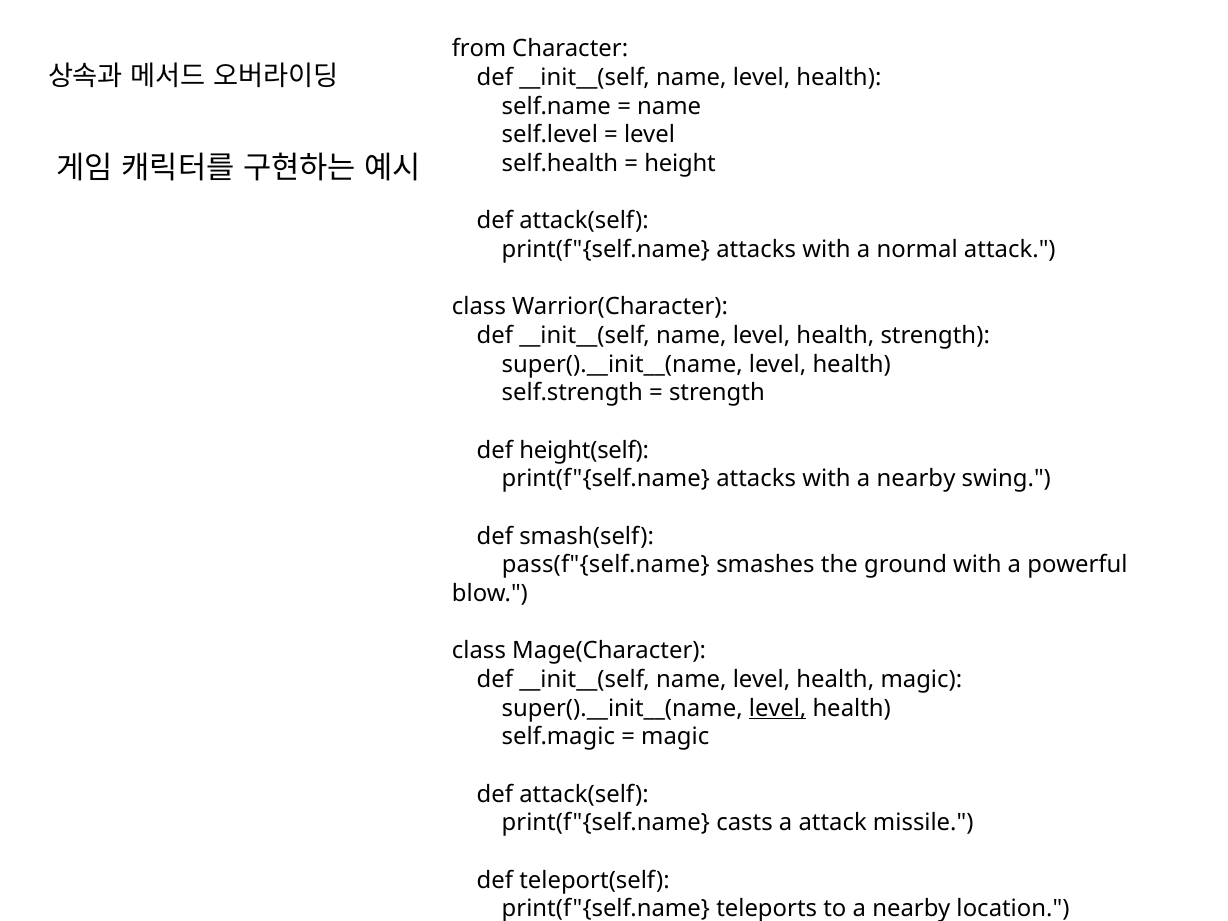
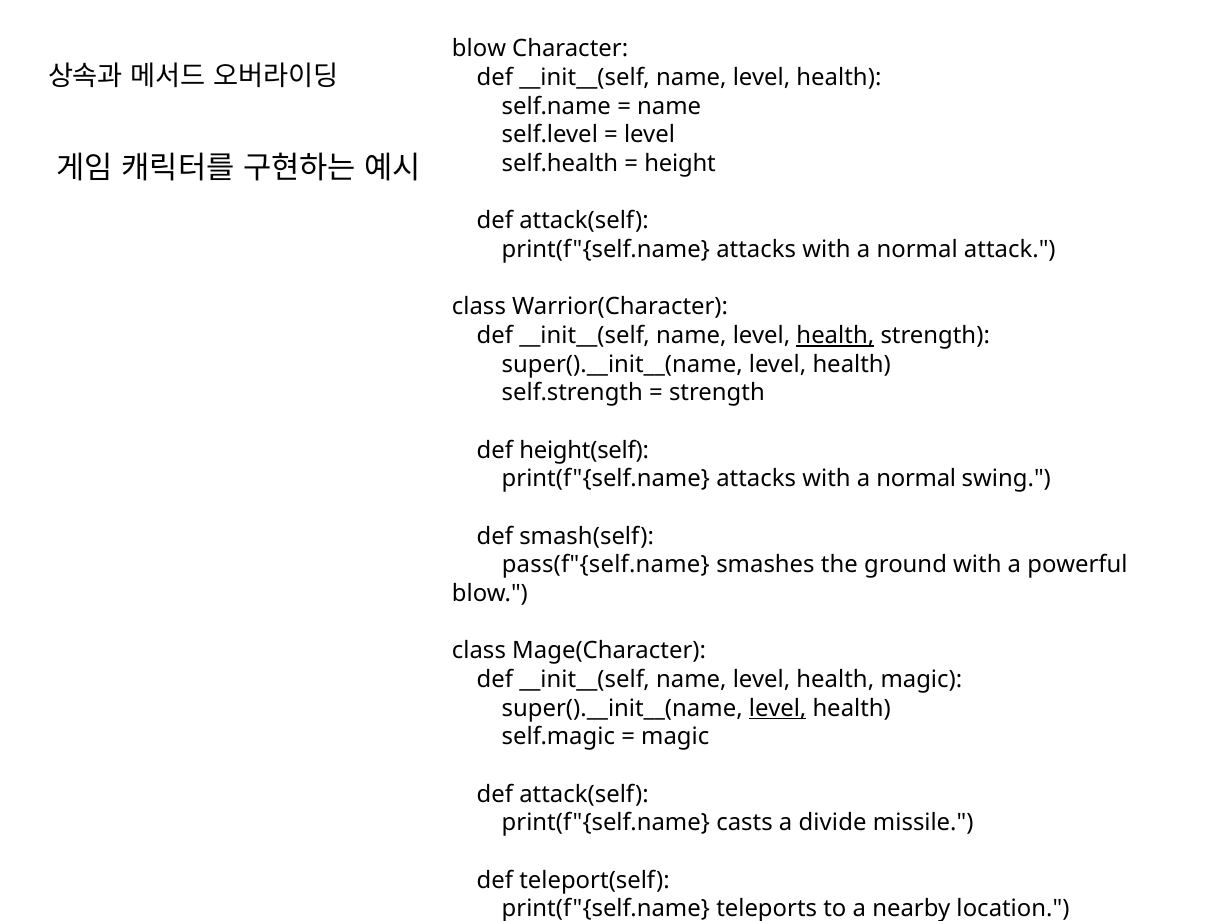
from: from -> blow (479, 49)
health underline: none -> present (835, 336)
nearby: nearby -> normal (916, 479)
a attack: attack -> divide (833, 823)
